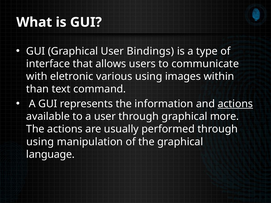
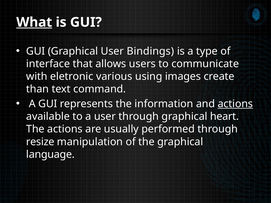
What underline: none -> present (34, 22)
within: within -> create (219, 77)
more: more -> heart (224, 117)
using: using -> resize (40, 142)
